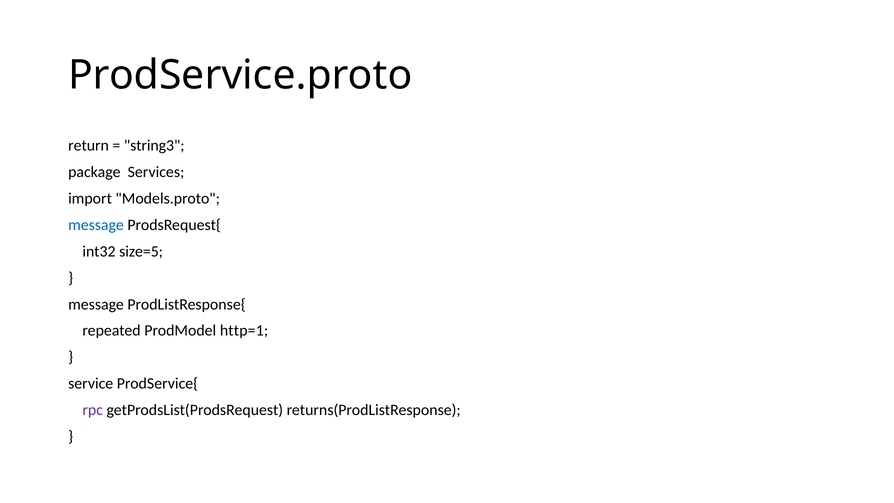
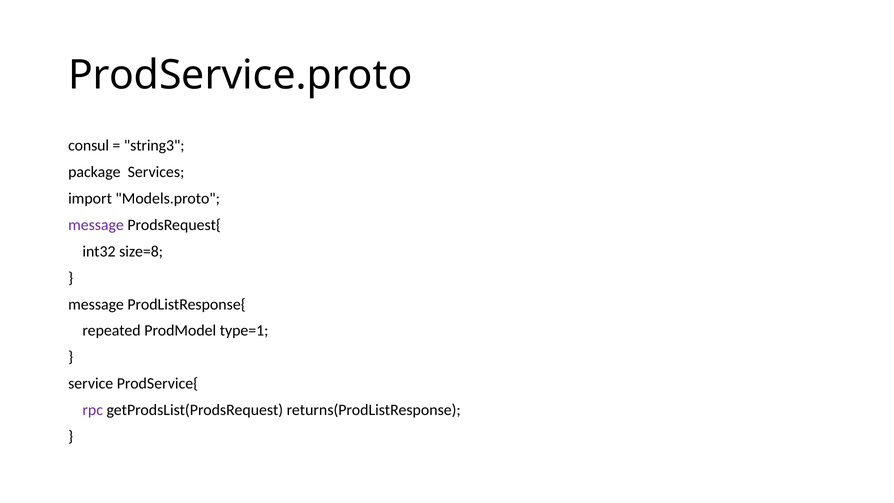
return: return -> consul (89, 146)
message colour: blue -> purple (96, 225)
size=5: size=5 -> size=8 (141, 251)
http=1: http=1 -> type=1 (244, 331)
